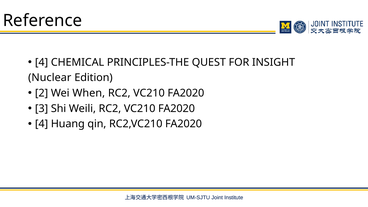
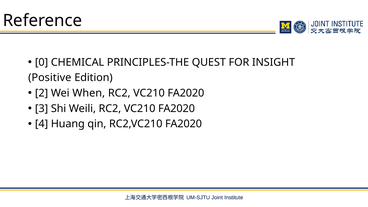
4: 4 -> 0 (42, 62)
Nuclear: Nuclear -> Positive (50, 78)
